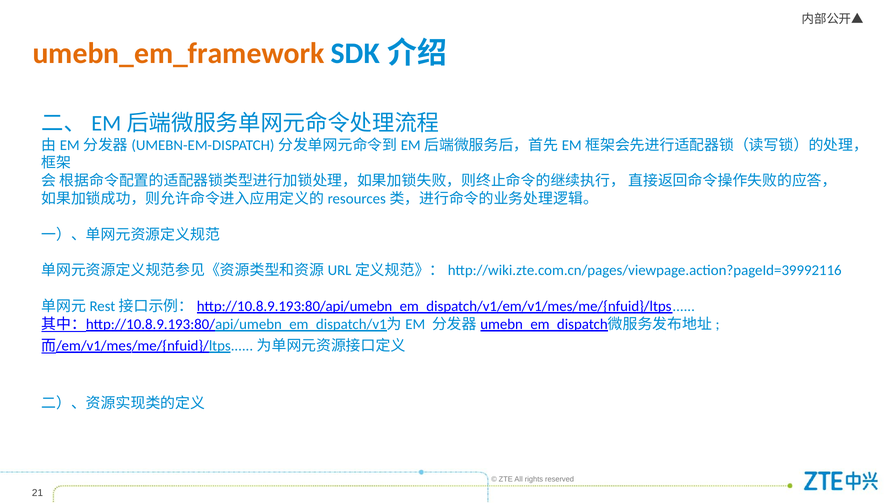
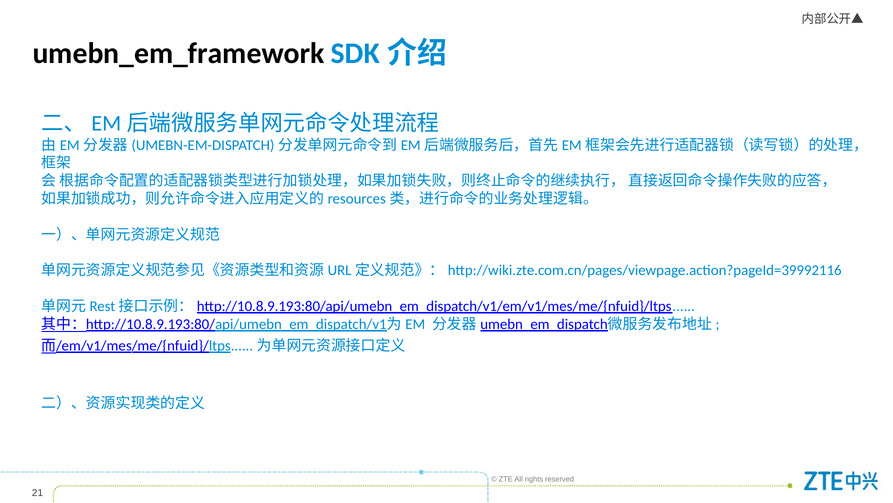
umebn_em_framework colour: orange -> black (178, 53)
